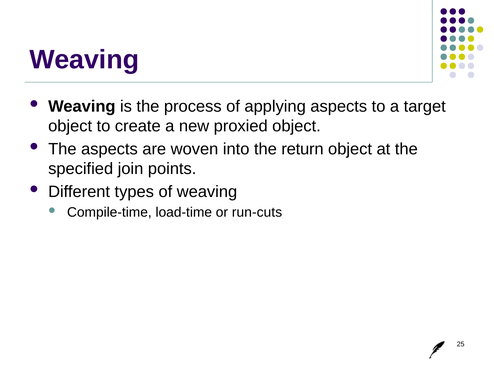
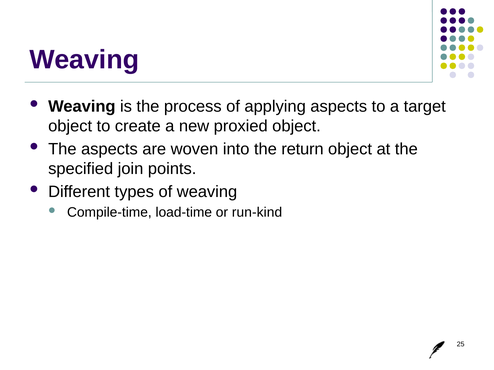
run-cuts: run-cuts -> run-kind (257, 213)
